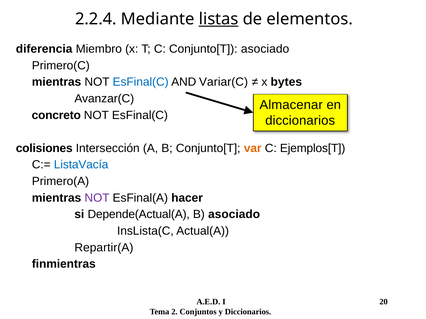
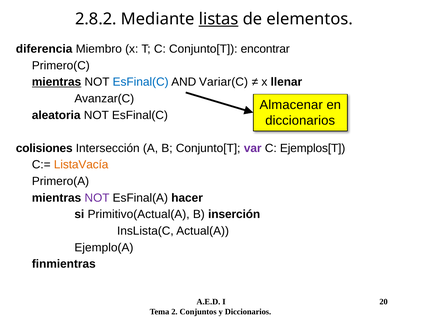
2.2.4: 2.2.4 -> 2.8.2 (96, 19)
Conjunto[T asociado: asociado -> encontrar (265, 49)
mientras underline: none -> present (57, 82)
bytes: bytes -> llenar (286, 82)
concreto: concreto -> aleatoria (56, 115)
var colour: orange -> purple (253, 148)
ListaVacía colour: blue -> orange (81, 165)
Depende(Actual(A: Depende(Actual(A -> Primitivo(Actual(A (139, 215)
B asociado: asociado -> inserción (234, 215)
Repartir(A: Repartir(A -> Ejemplo(A (104, 248)
